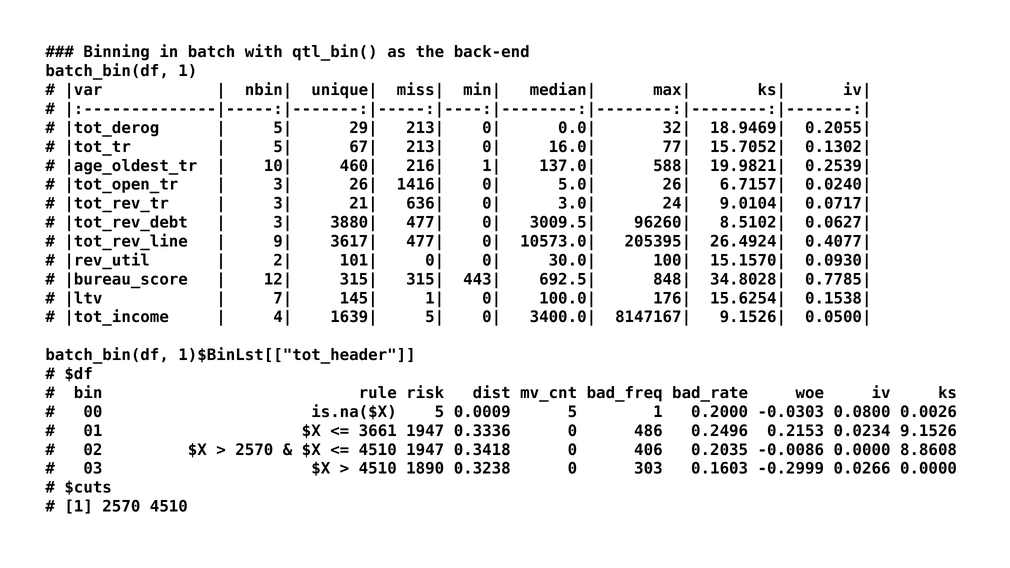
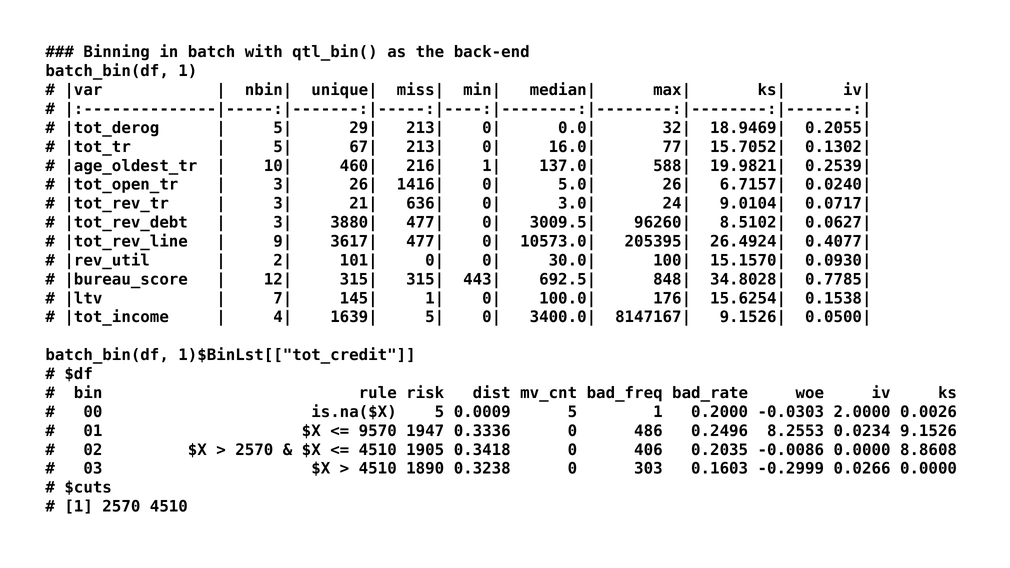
1)$BinLst[["tot_header: 1)$BinLst[["tot_header -> 1)$BinLst[["tot_credit (297, 355)
0.0800: 0.0800 -> 2.0000 (862, 412)
3661: 3661 -> 9570 (378, 431)
0.2153: 0.2153 -> 8.2553 (796, 431)
4510 1947: 1947 -> 1905 (425, 450)
